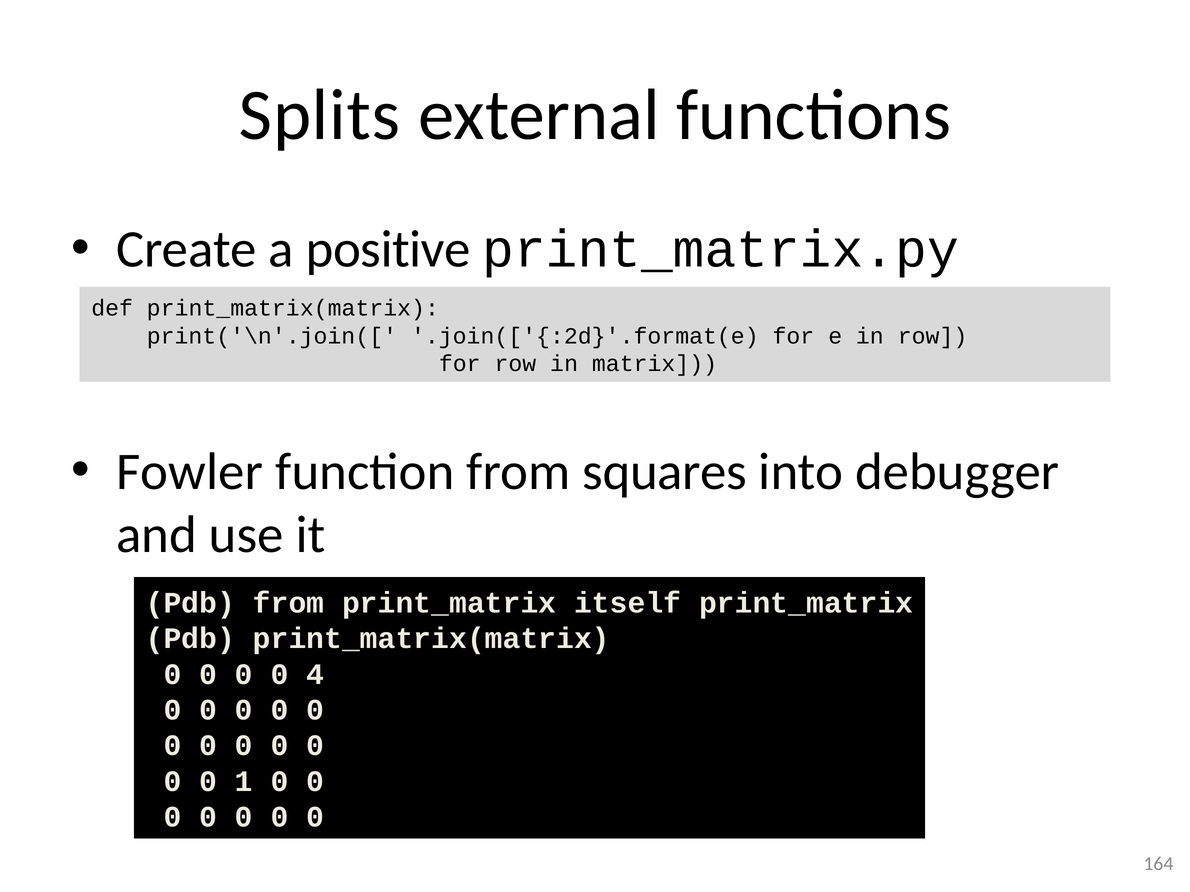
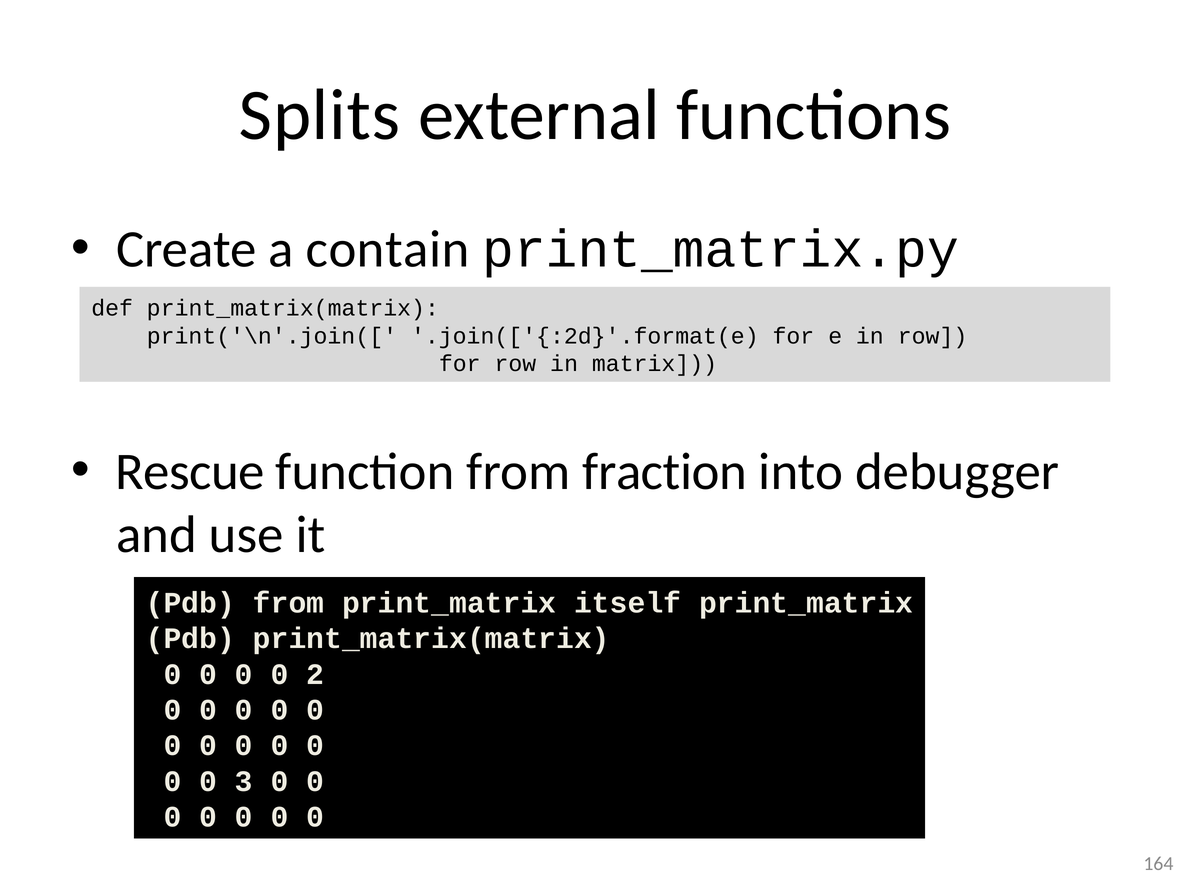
positive: positive -> contain (388, 250)
Fowler: Fowler -> Rescue (190, 472)
squares: squares -> fraction (665, 472)
4: 4 -> 2 (315, 675)
1: 1 -> 3 (244, 782)
